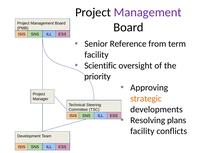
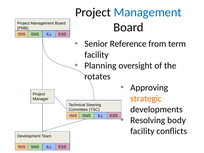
Management colour: purple -> blue (148, 12)
Scientific: Scientific -> Planning (100, 66)
priority: priority -> rotates (97, 76)
plans: plans -> body (177, 120)
